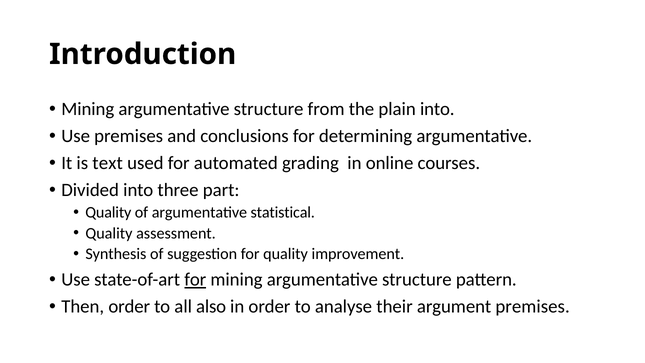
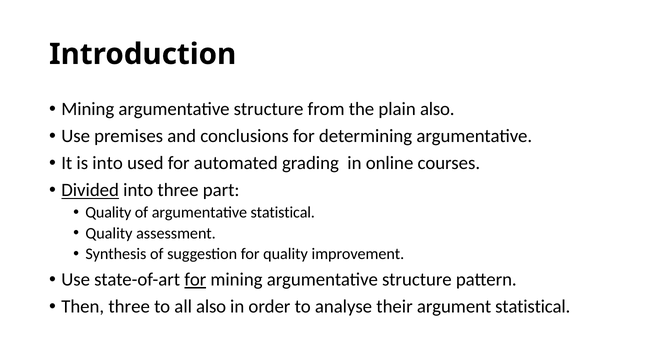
plain into: into -> also (437, 109)
is text: text -> into (108, 163)
Divided underline: none -> present (90, 190)
Then order: order -> three (129, 307)
argument premises: premises -> statistical (533, 307)
